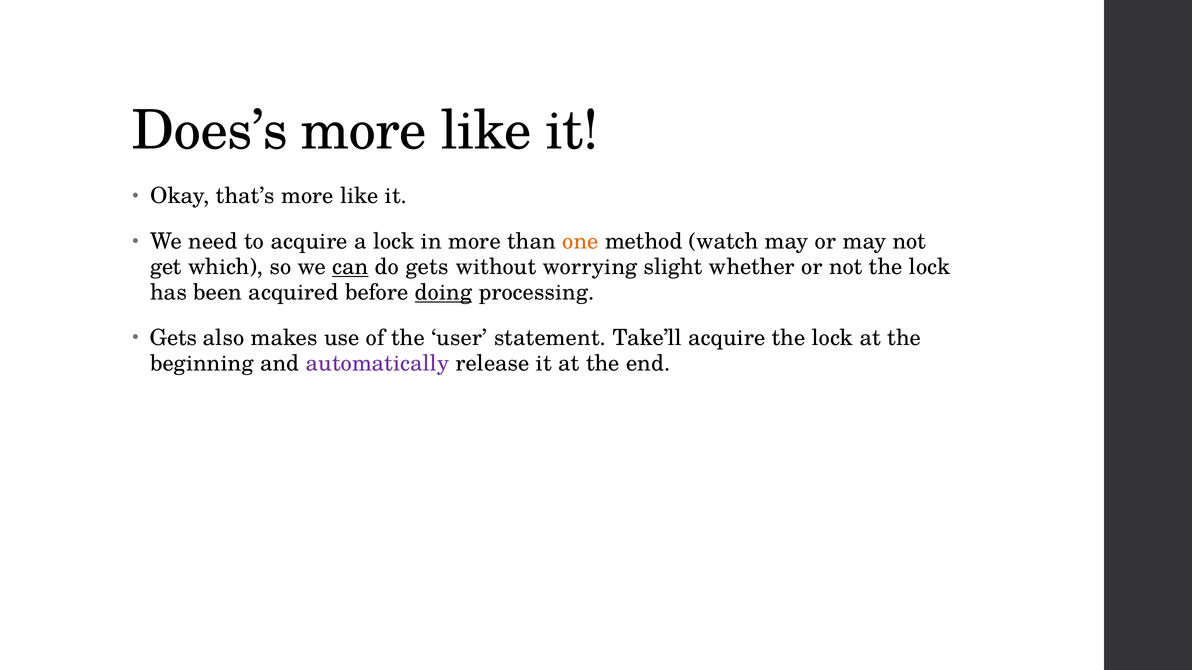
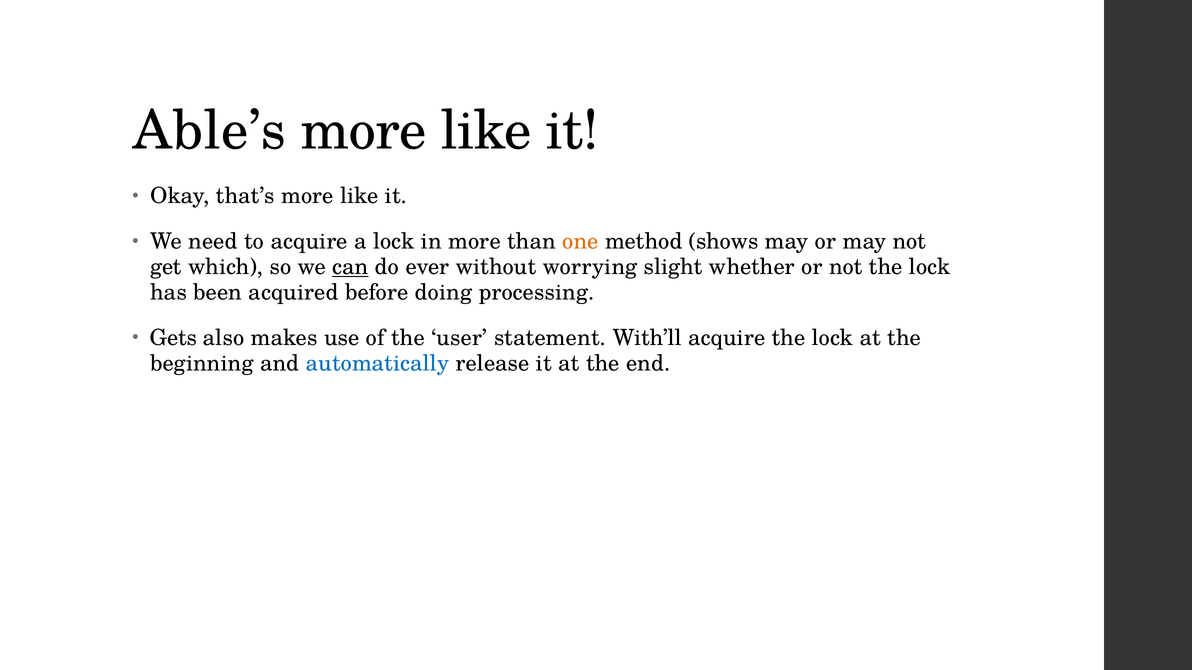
Does’s: Does’s -> Able’s (209, 131)
watch: watch -> shows (724, 242)
do gets: gets -> ever (427, 267)
doing underline: present -> none (443, 293)
Take’ll: Take’ll -> With’ll (647, 338)
automatically colour: purple -> blue (377, 363)
